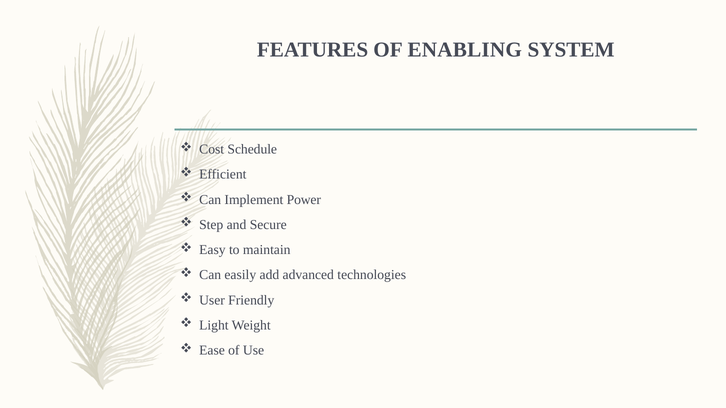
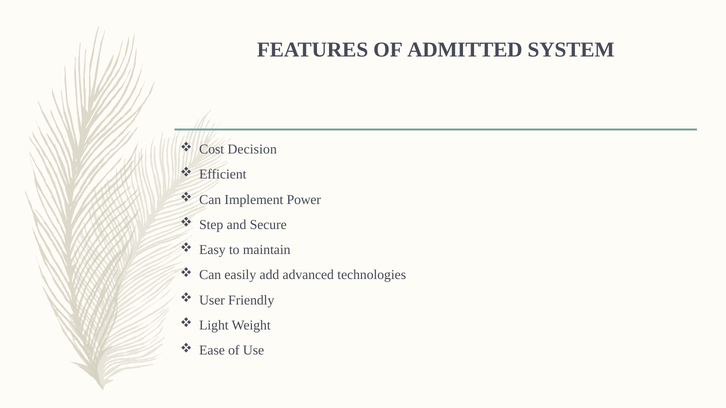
ENABLING: ENABLING -> ADMITTED (465, 50)
Schedule: Schedule -> Decision (252, 149)
